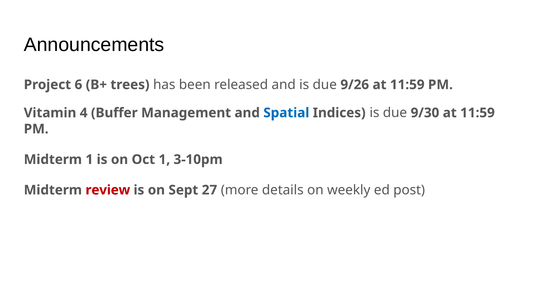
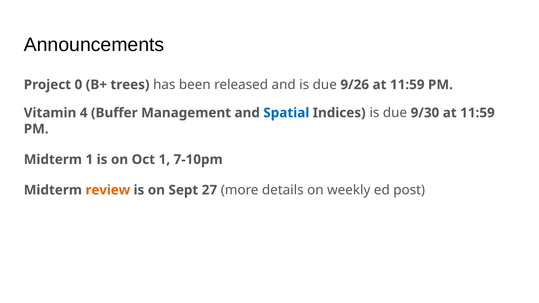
6: 6 -> 0 (78, 85)
3-10pm: 3-10pm -> 7-10pm (198, 160)
review colour: red -> orange (108, 190)
